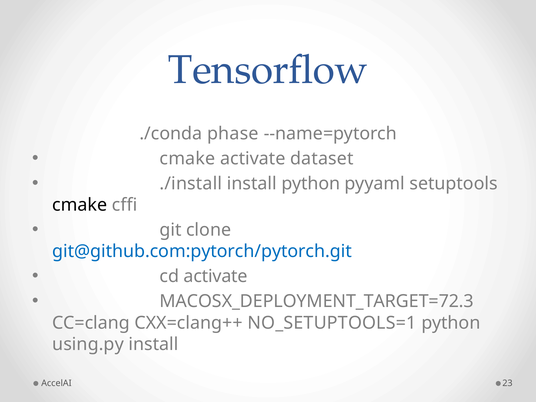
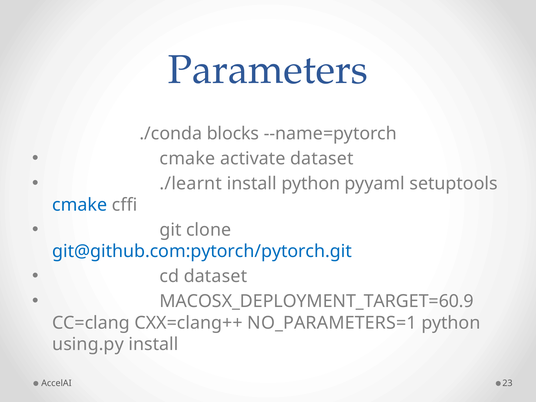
Tensorflow: Tensorflow -> Parameters (268, 70)
phase: phase -> blocks (233, 133)
./install: ./install -> ./learnt (191, 183)
cmake colour: black -> blue (80, 205)
cd activate: activate -> dataset (215, 276)
MACOSX_DEPLOYMENT_TARGET=72.3: MACOSX_DEPLOYMENT_TARGET=72.3 -> MACOSX_DEPLOYMENT_TARGET=60.9 (317, 301)
NO_SETUPTOOLS=1: NO_SETUPTOOLS=1 -> NO_PARAMETERS=1 (332, 323)
